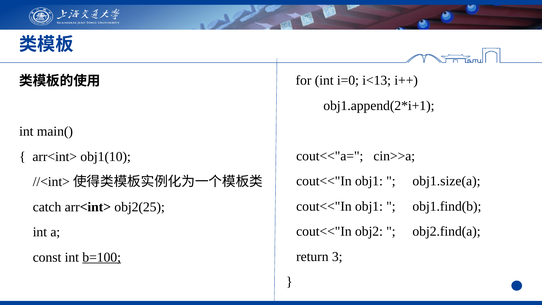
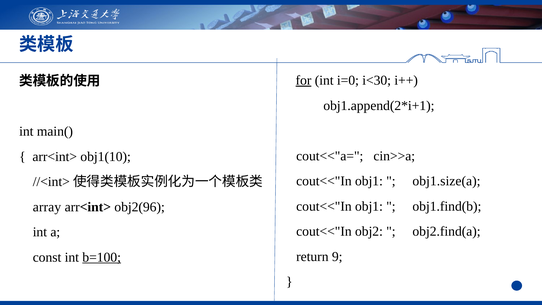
for underline: none -> present (304, 80)
i<13: i<13 -> i<30 (377, 80)
catch: catch -> array (47, 207)
obj2(25: obj2(25 -> obj2(96 (140, 207)
3: 3 -> 9 (337, 256)
